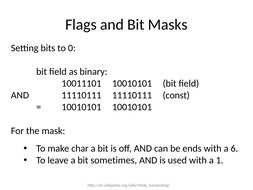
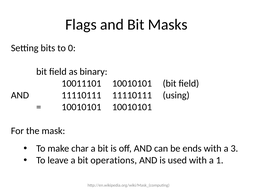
const: const -> using (176, 95)
6: 6 -> 3 (234, 148)
sometimes: sometimes -> operations (114, 160)
